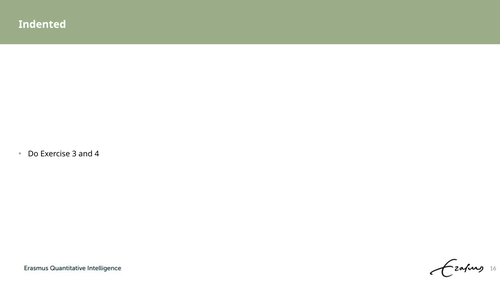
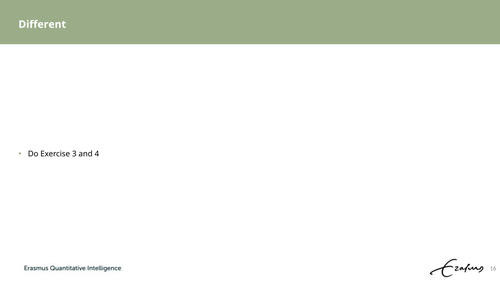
Indented: Indented -> Different (42, 24)
